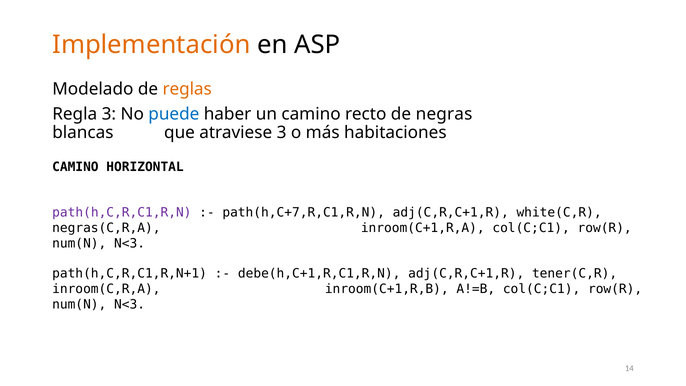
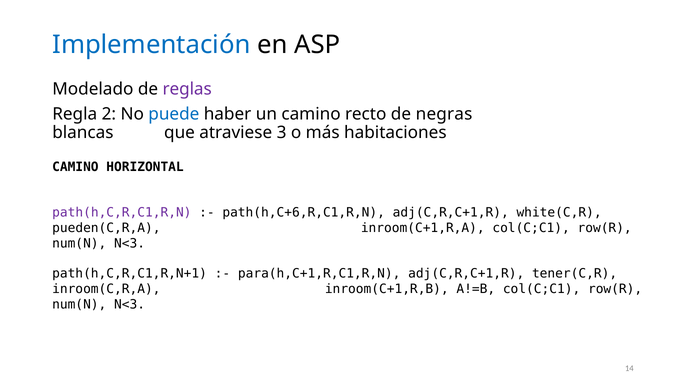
Implementación colour: orange -> blue (151, 45)
reglas colour: orange -> purple (187, 89)
Regla 3: 3 -> 2 (109, 114)
path(h,C+7,R,C1,R,N: path(h,C+7,R,C1,R,N -> path(h,C+6,R,C1,R,N (304, 212)
negras(C,R,A: negras(C,R,A -> pueden(C,R,A (106, 228)
debe(h,C+1,R,C1,R,N: debe(h,C+1,R,C1,R,N -> para(h,C+1,R,C1,R,N (319, 273)
